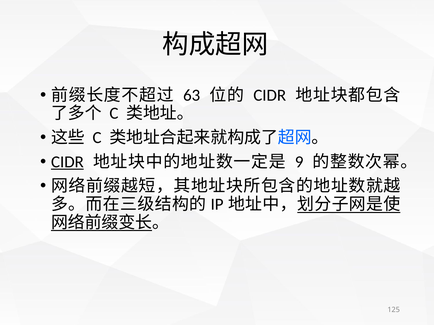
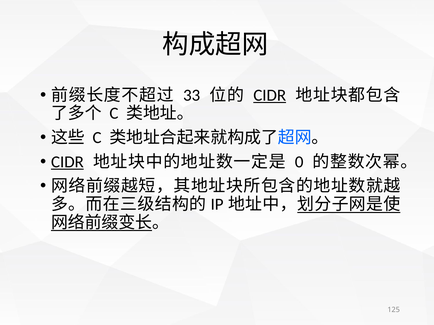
63: 63 -> 33 (192, 95)
CIDR underline: none -> present (270, 95)
9: 9 -> 0 (299, 162)
